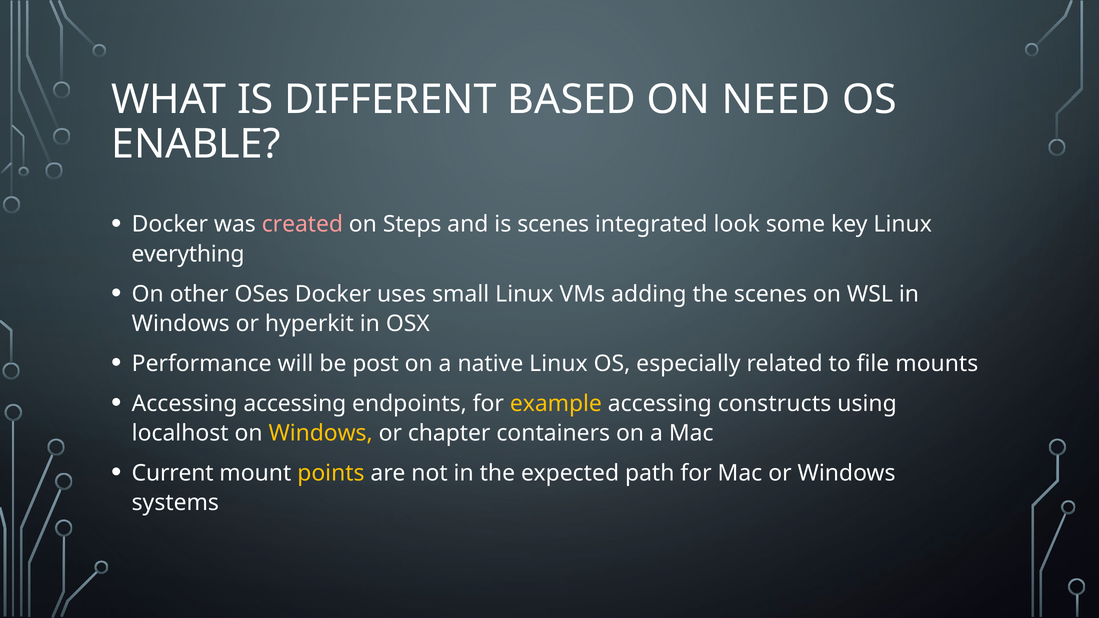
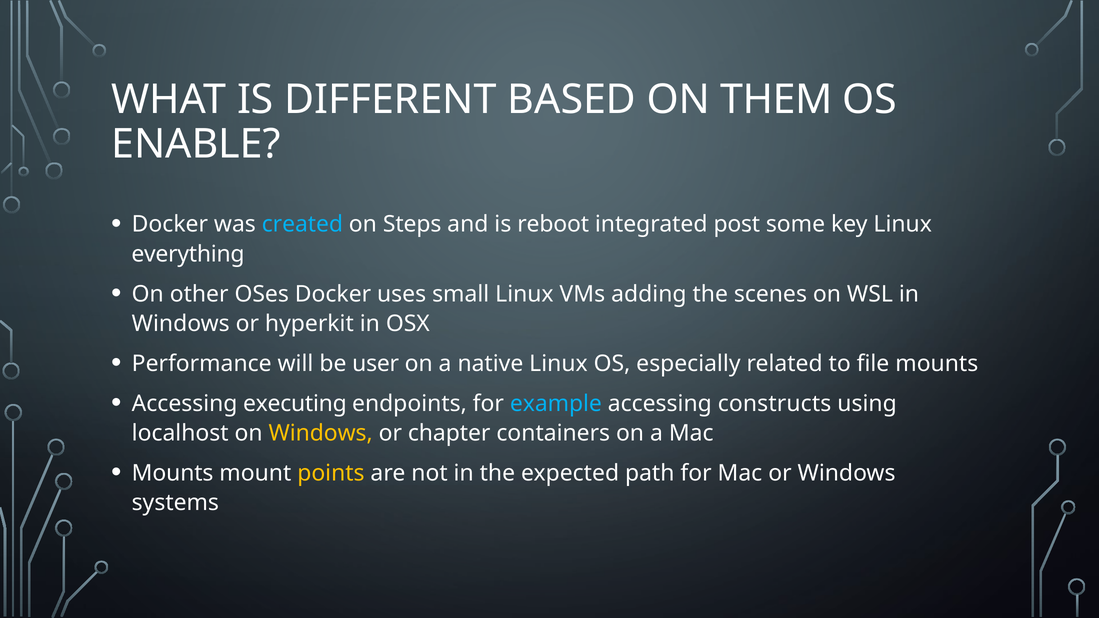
NEED: NEED -> THEM (776, 100)
created colour: pink -> light blue (302, 224)
is scenes: scenes -> reboot (553, 224)
look: look -> post (737, 224)
post: post -> user (376, 364)
Accessing accessing: accessing -> executing (295, 404)
example colour: yellow -> light blue (556, 404)
Current: Current -> Mounts (173, 473)
